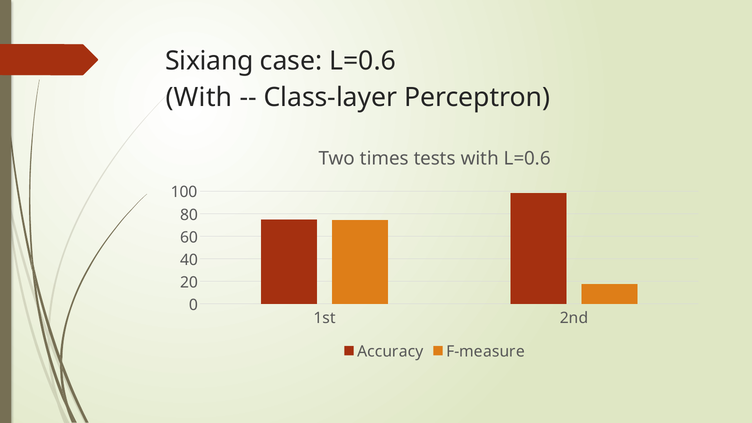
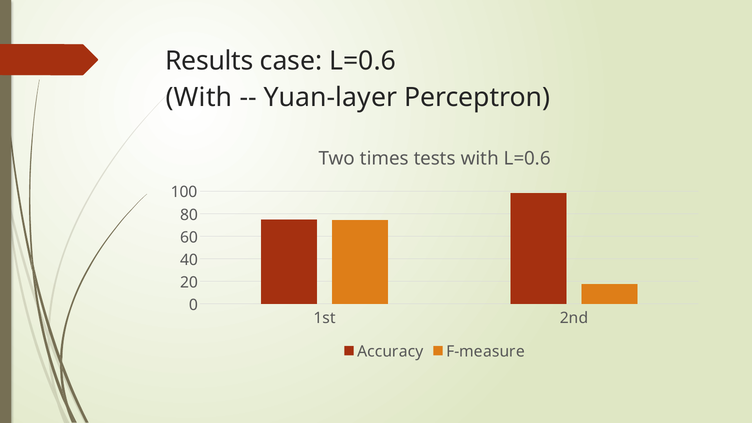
Sixiang: Sixiang -> Results (209, 61)
Class-layer: Class-layer -> Yuan-layer (330, 97)
